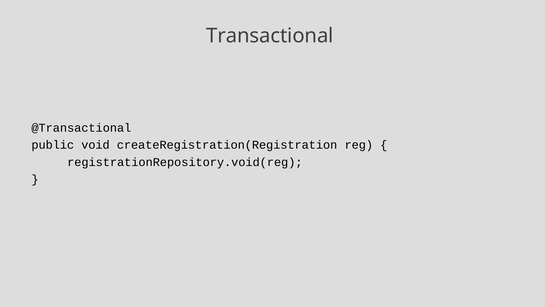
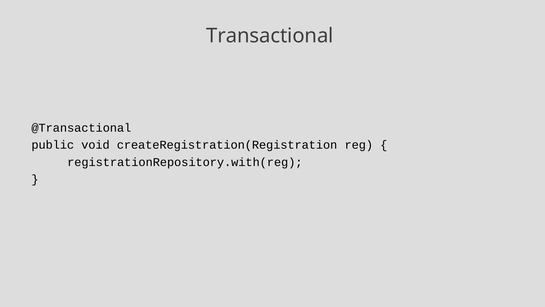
registrationRepository.void(reg: registrationRepository.void(reg -> registrationRepository.with(reg (185, 162)
